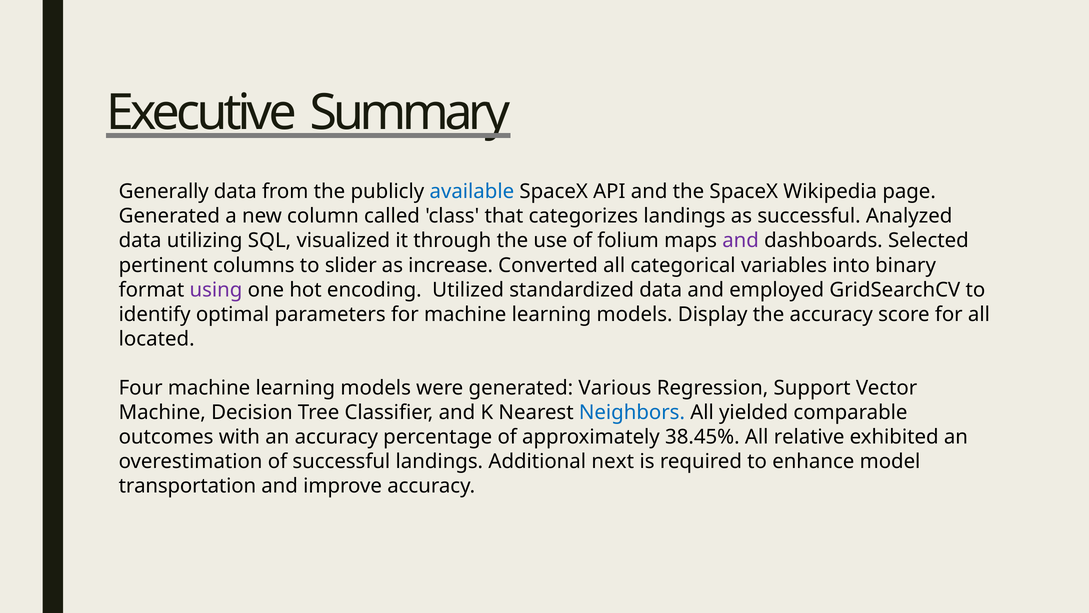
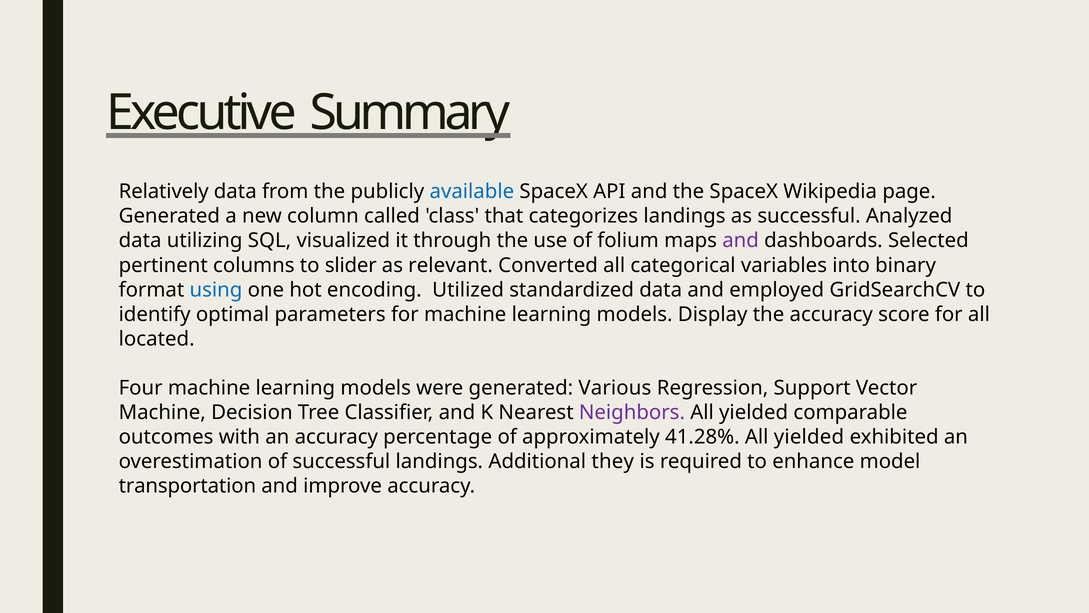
Generally: Generally -> Relatively (164, 192)
increase: increase -> relevant (451, 265)
using colour: purple -> blue (216, 290)
Neighbors colour: blue -> purple (632, 412)
38.45%: 38.45% -> 41.28% (702, 437)
relative: relative -> yielded (809, 437)
next: next -> they (613, 461)
